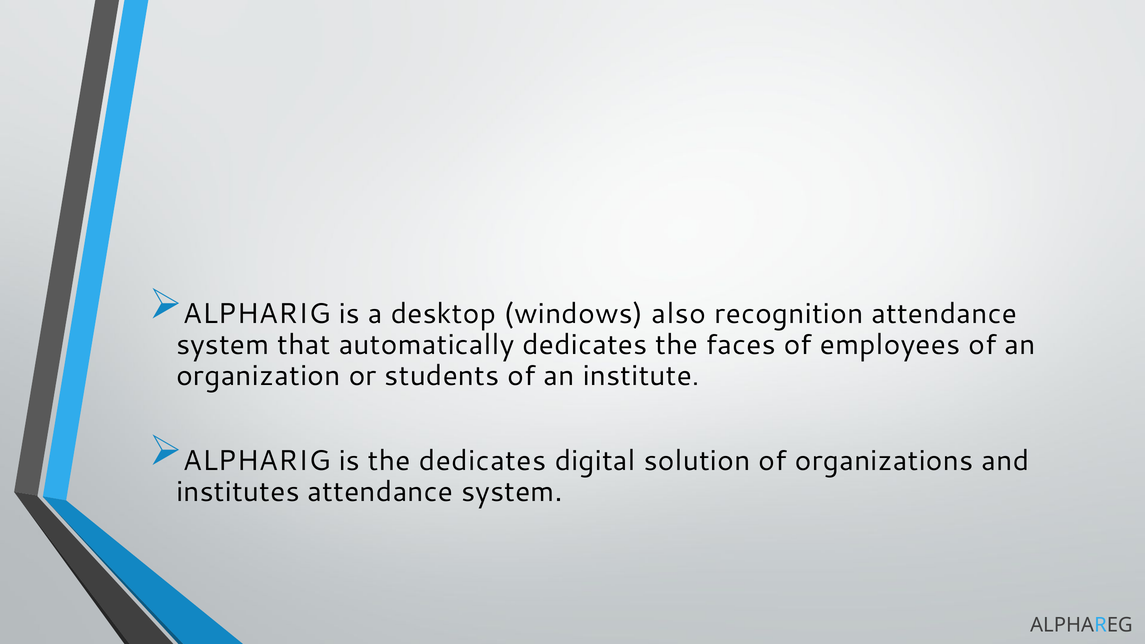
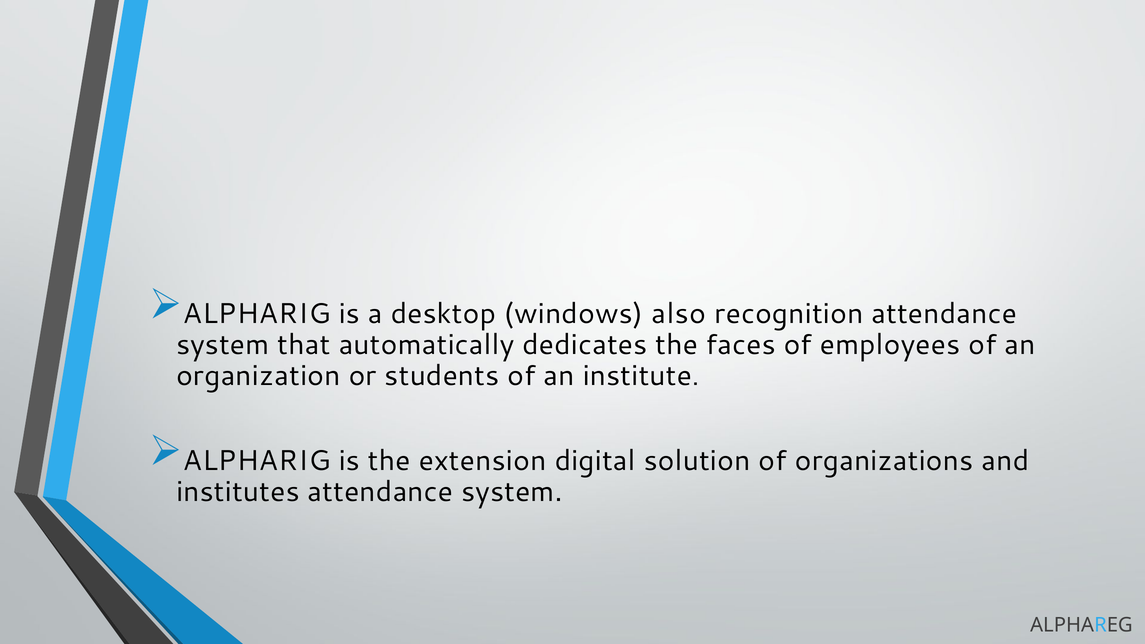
the dedicates: dedicates -> extension (483, 461)
